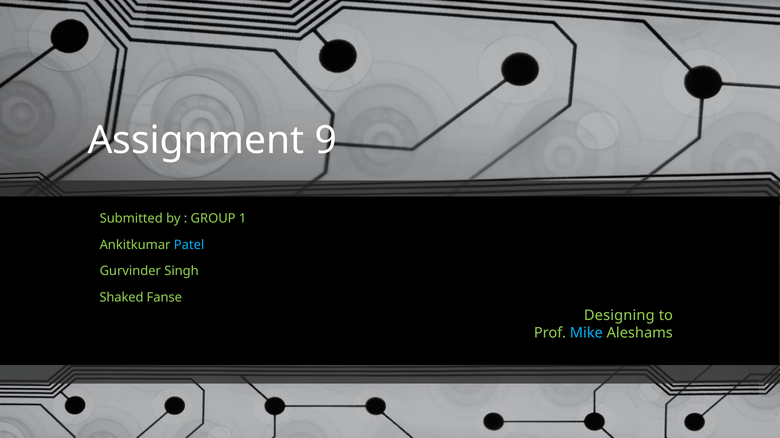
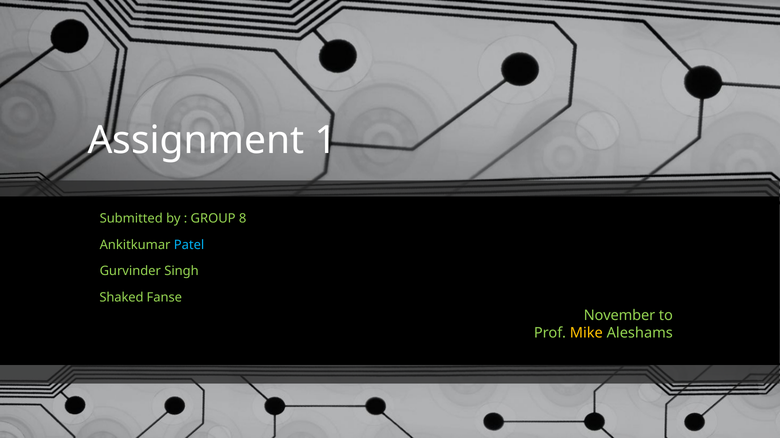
9: 9 -> 1 (326, 141)
1: 1 -> 8 (243, 219)
Designing: Designing -> November (619, 316)
Mike colour: light blue -> yellow (586, 334)
